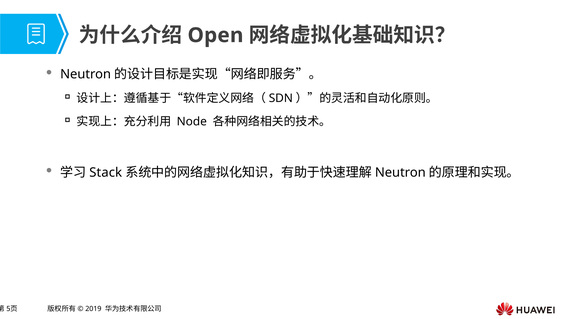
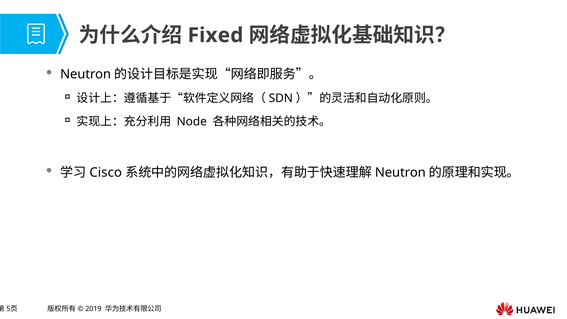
Open: Open -> Fixed (215, 35)
Stack: Stack -> Cisco (106, 172)
